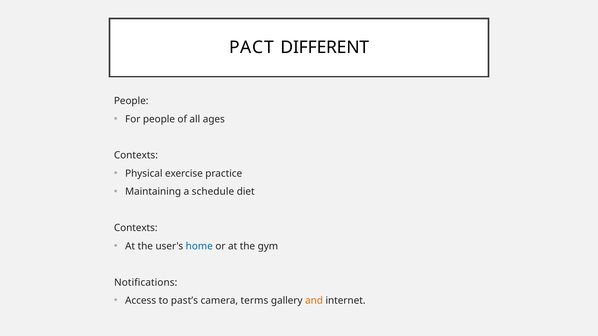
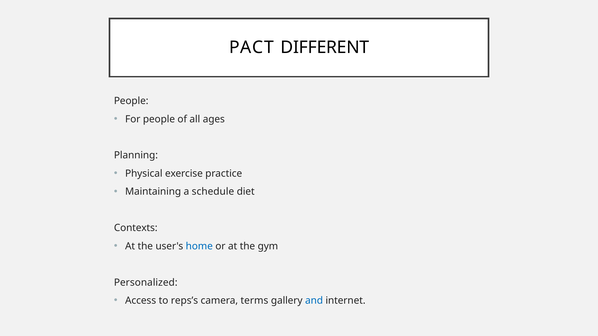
Contexts: Contexts -> Planning (136, 156)
Notifications: Notifications -> Personalized (146, 283)
past’s: past’s -> reps’s (184, 301)
and colour: orange -> blue (314, 301)
